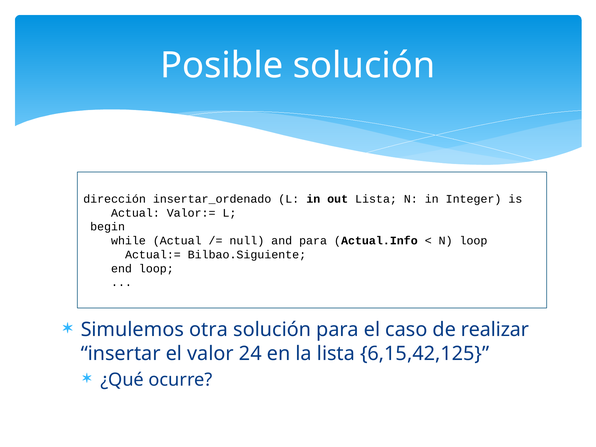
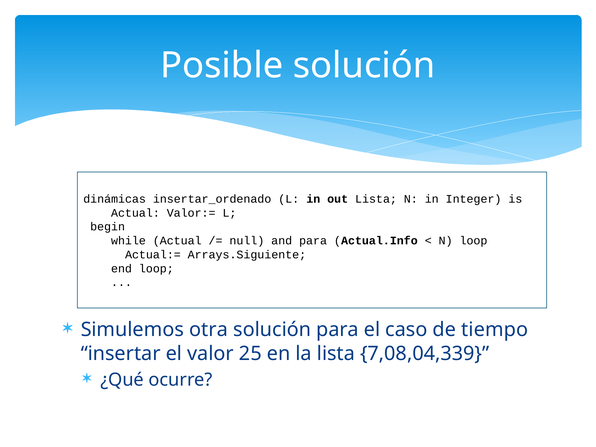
dirección: dirección -> dinámicas (115, 199)
Bilbao.Siguiente: Bilbao.Siguiente -> Arrays.Siguiente (247, 255)
realizar: realizar -> tiempo (495, 330)
24: 24 -> 25 (250, 354)
6,15,42,125: 6,15,42,125 -> 7,08,04,339 (425, 354)
